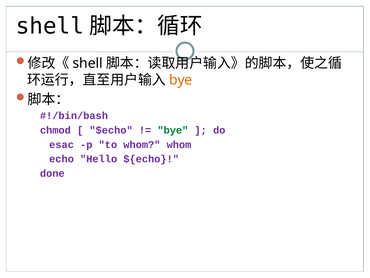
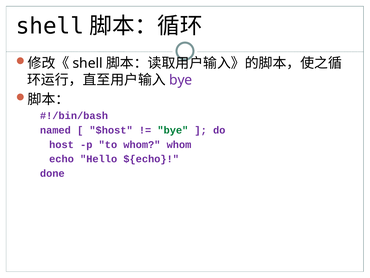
bye colour: orange -> purple (181, 80)
chmod: chmod -> named (55, 130)
$echo: $echo -> $host (111, 130)
esac: esac -> host (62, 144)
